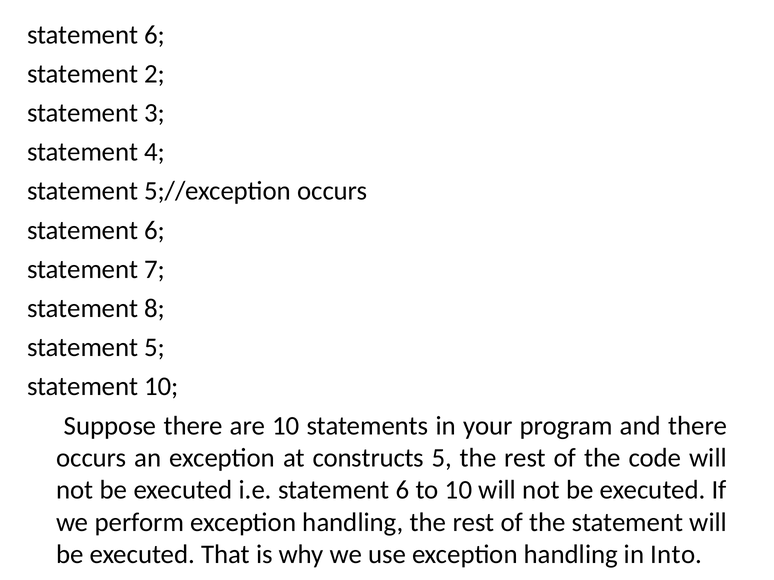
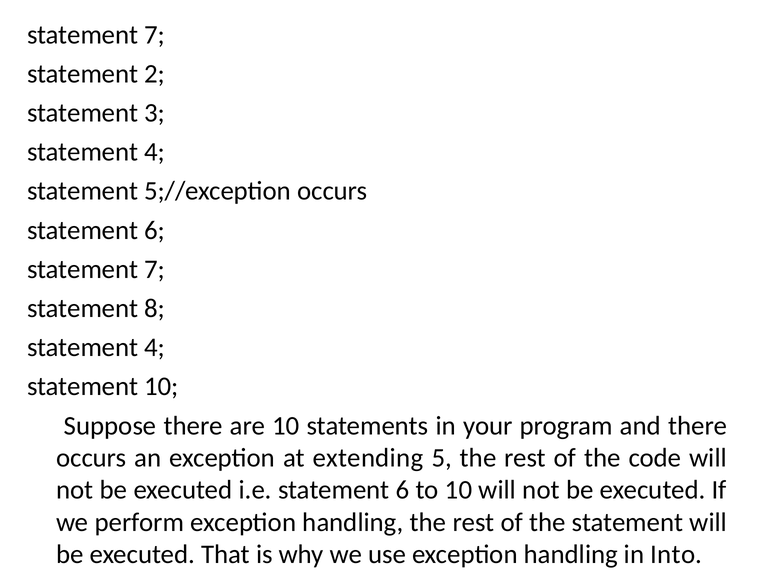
6: 6 -> 7 (155, 35)
5: 5 -> 4 (155, 348)
constructs: constructs -> extending (368, 458)
